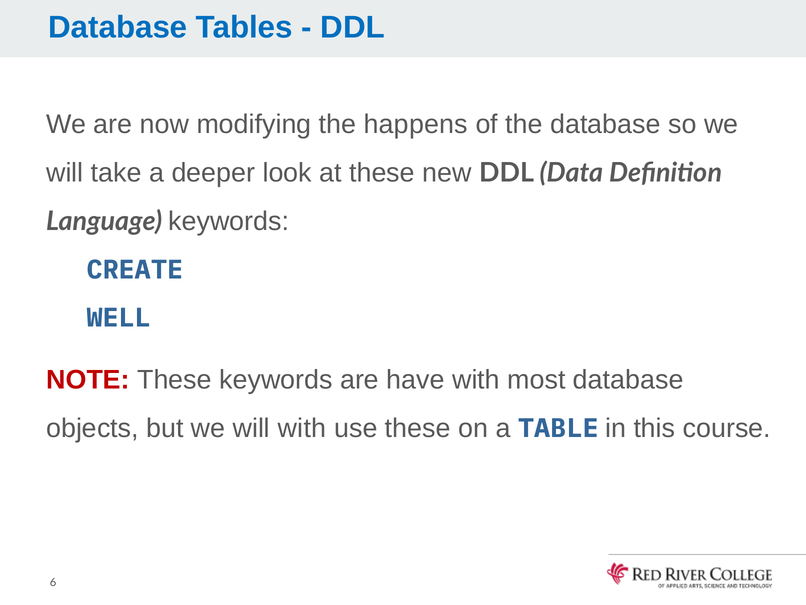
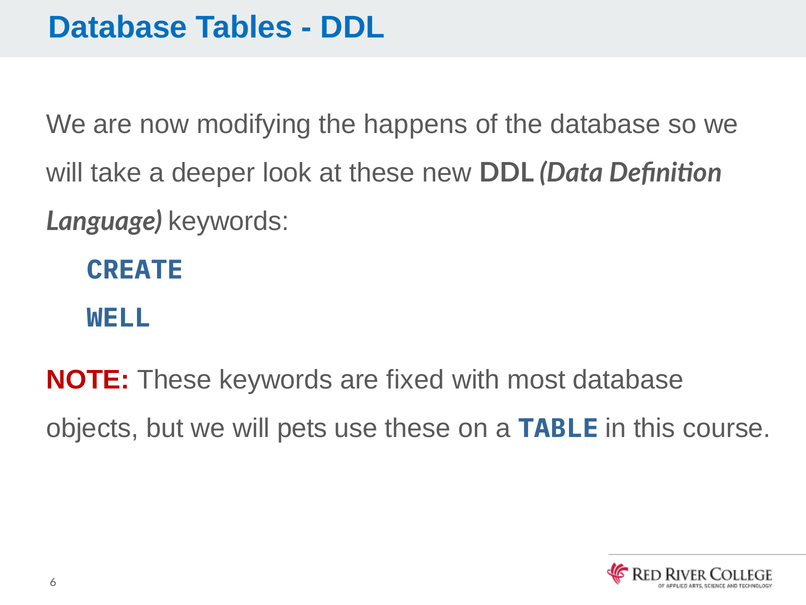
have: have -> fixed (415, 380)
will with: with -> pets (302, 428)
